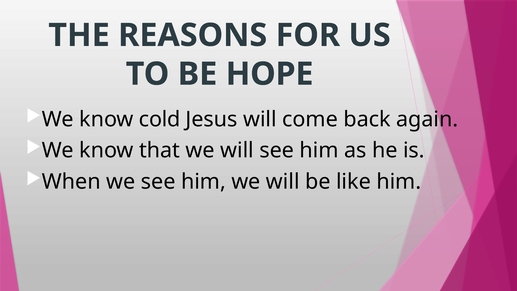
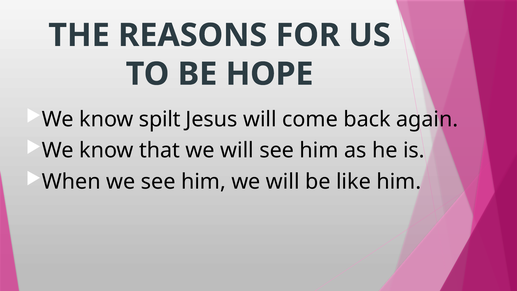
cold: cold -> spilt (160, 119)
